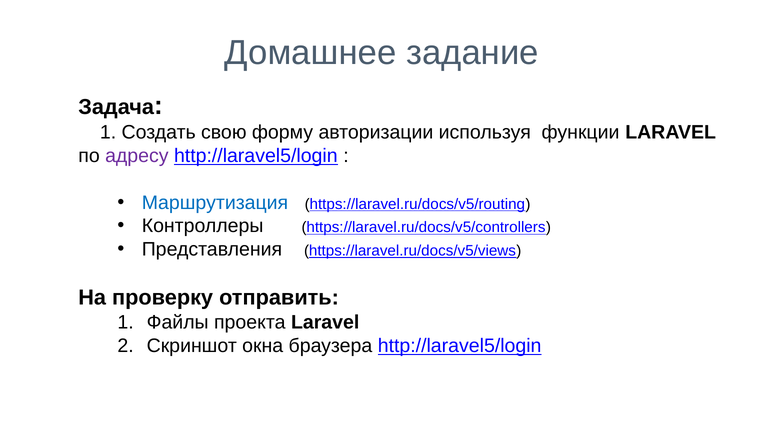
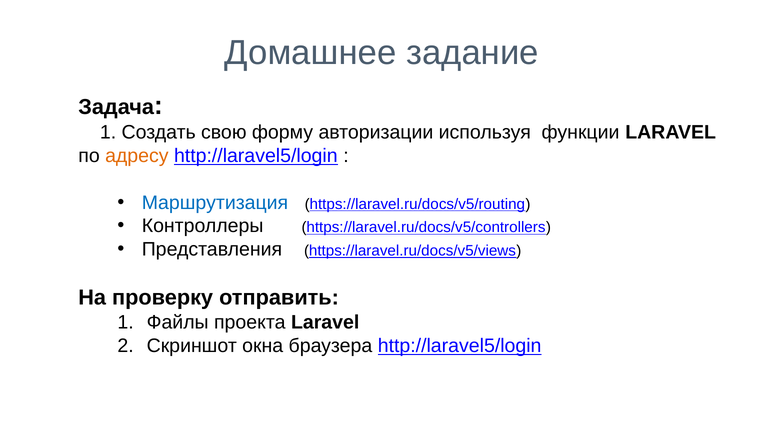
адресу colour: purple -> orange (137, 156)
